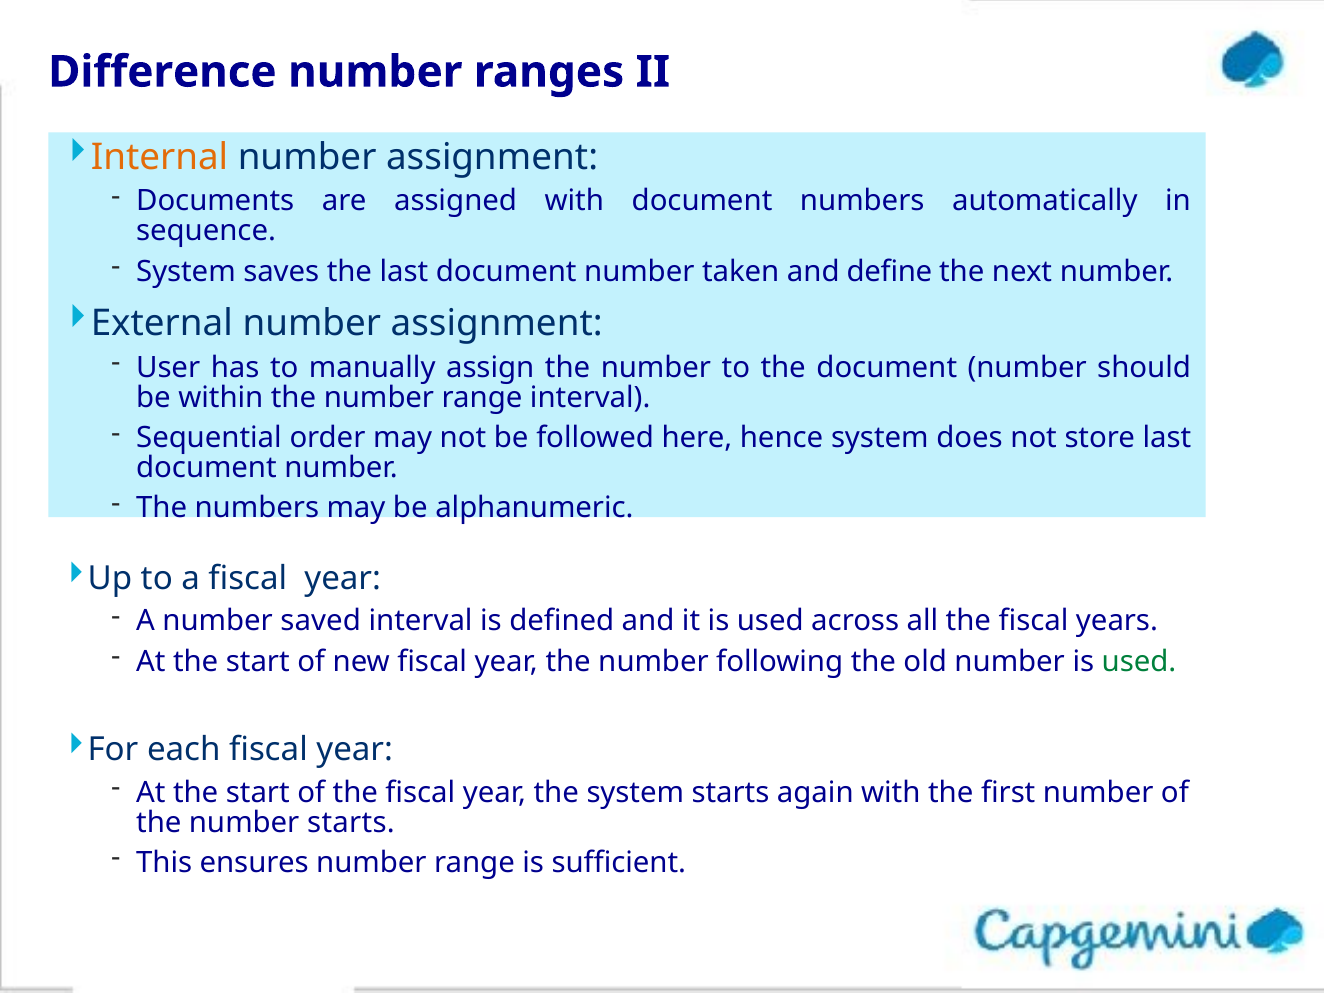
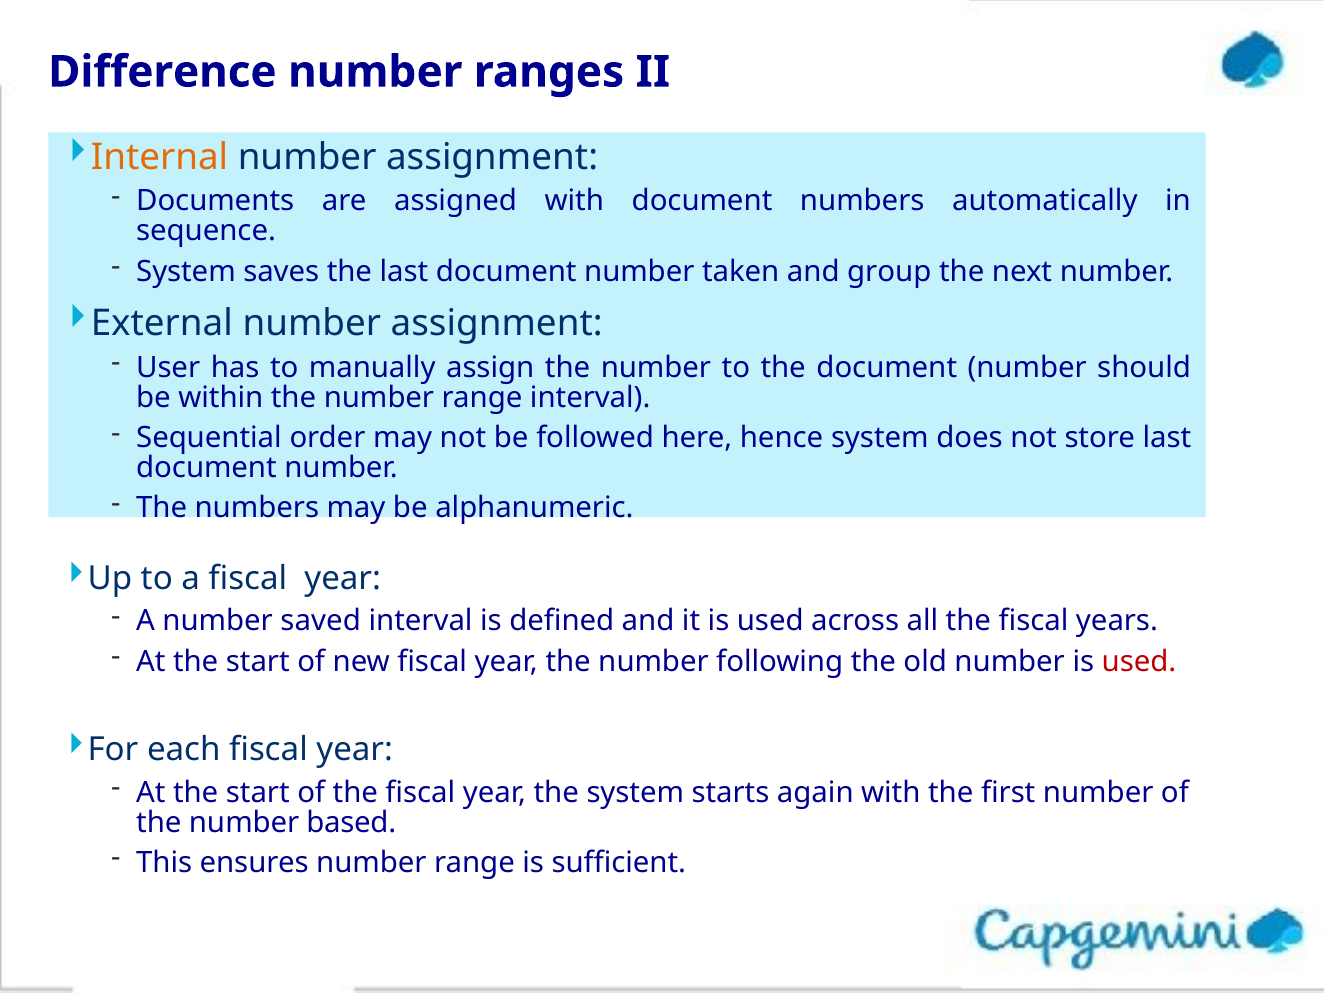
define: define -> group (889, 271)
used colour: green -> red (1139, 661)
number starts: starts -> based (351, 822)
